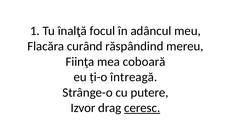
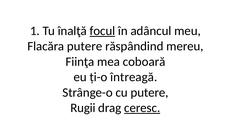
focul underline: none -> present (102, 31)
Flacăra curând: curând -> putere (85, 46)
Izvor: Izvor -> Rugii (83, 108)
